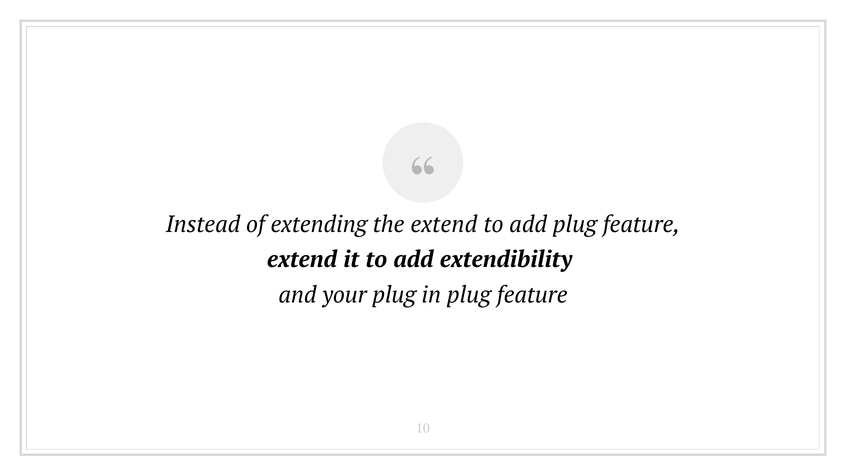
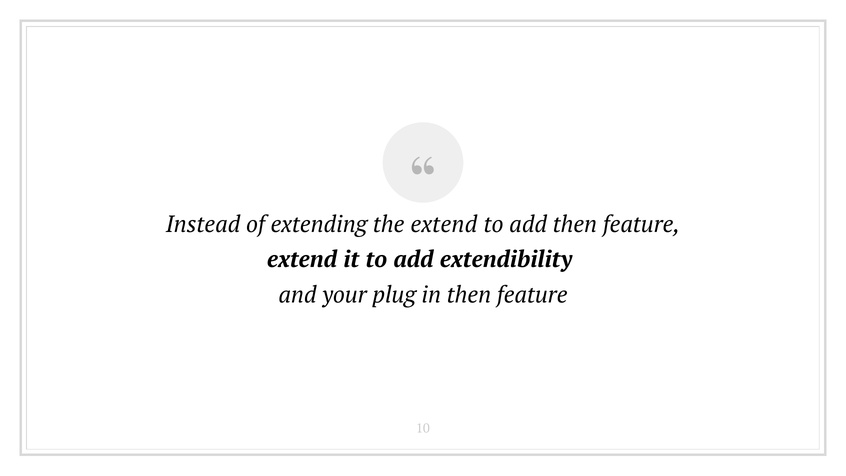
add plug: plug -> then (575, 224)
in plug: plug -> then (469, 295)
